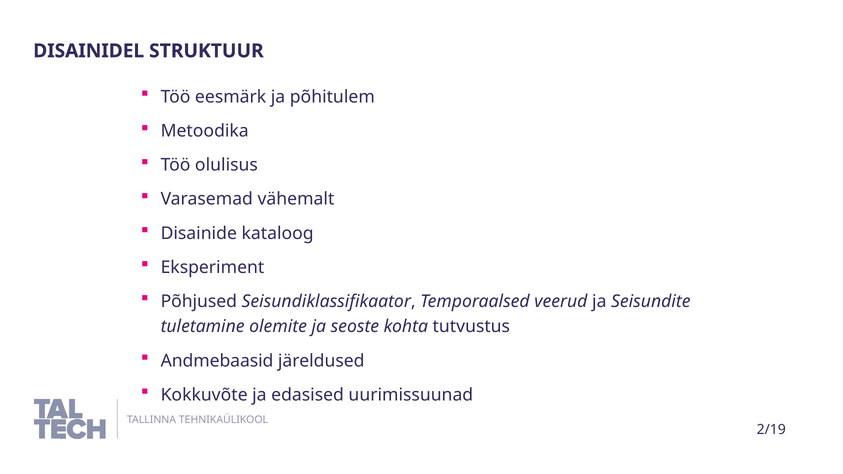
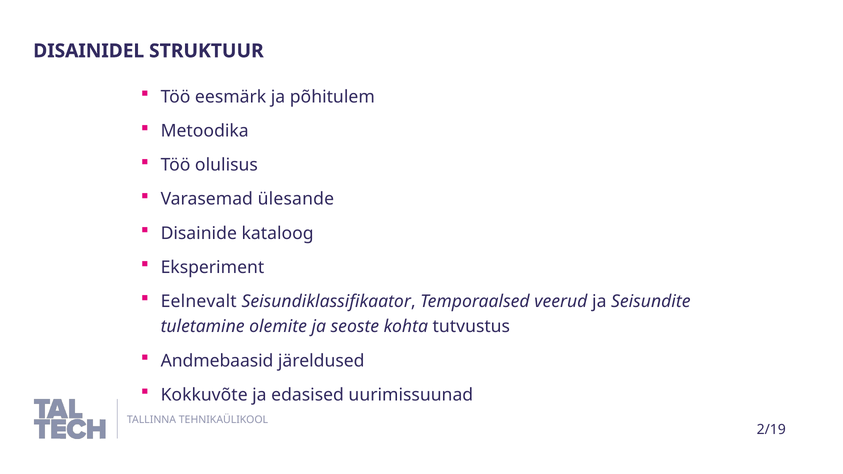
vähemalt: vähemalt -> ülesande (296, 199)
Põhjused: Põhjused -> Eelnevalt (199, 301)
